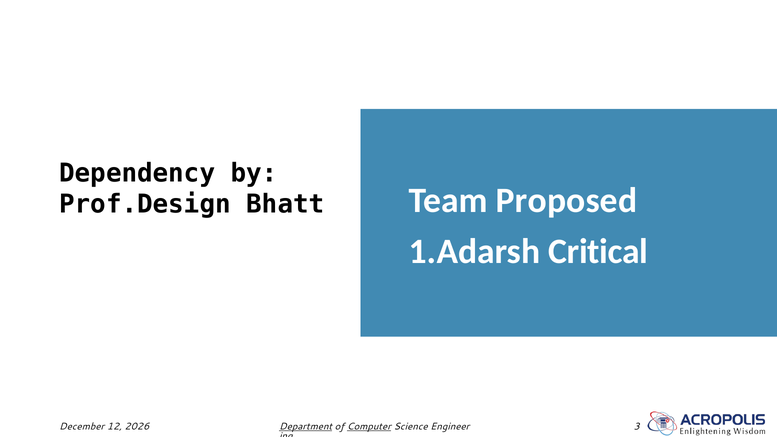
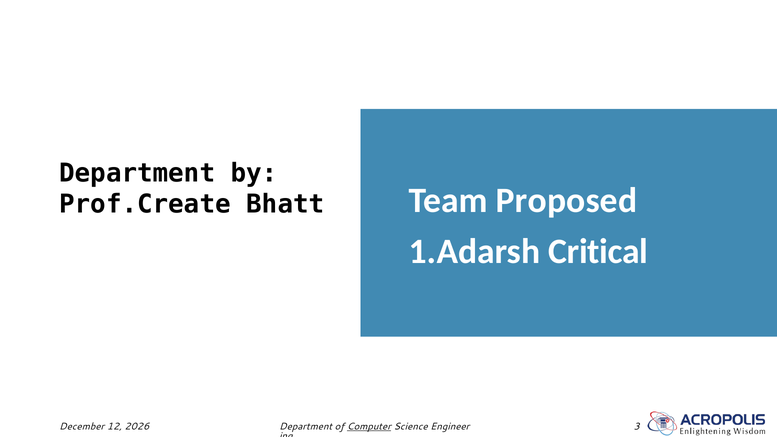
Dependency: Dependency -> Department (137, 173)
Prof.Design: Prof.Design -> Prof.Create (145, 204)
Department underline: present -> none (306, 427)
